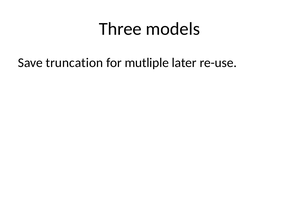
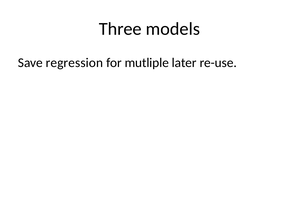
truncation: truncation -> regression (74, 63)
